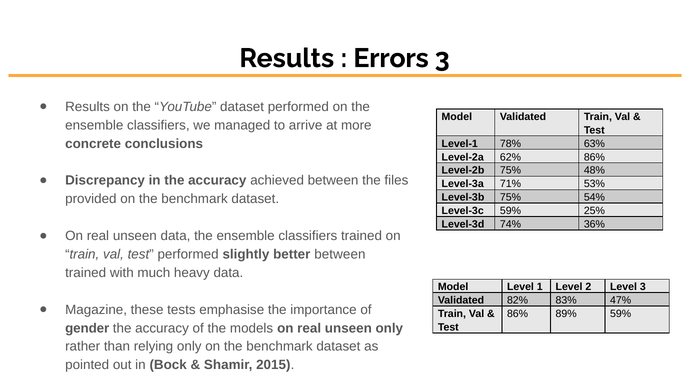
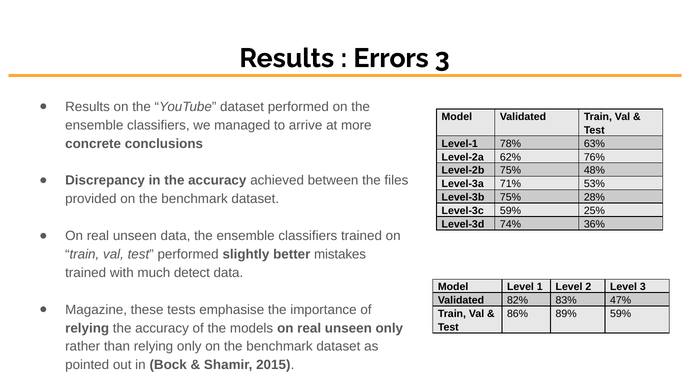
62% 86%: 86% -> 76% (594, 157)
54%: 54% -> 28% (594, 198)
better between: between -> mistakes (340, 255)
heavy: heavy -> detect (192, 273)
gender: gender -> relying (87, 329)
